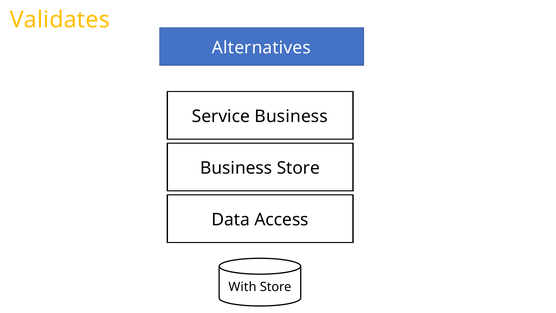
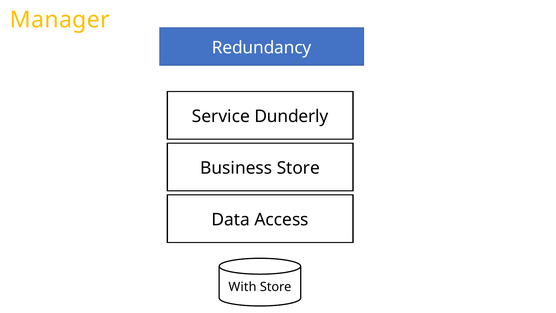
Validates: Validates -> Manager (60, 20)
Alternatives: Alternatives -> Redundancy (262, 48)
Service Business: Business -> Dunderly (291, 116)
